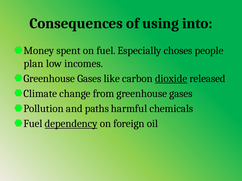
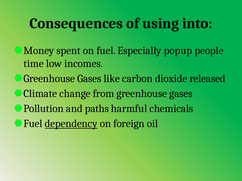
choses: choses -> popup (178, 51)
plan: plan -> time (34, 64)
dioxide underline: present -> none (171, 79)
